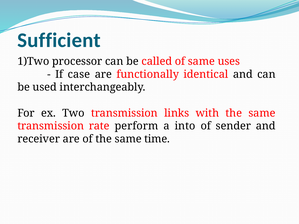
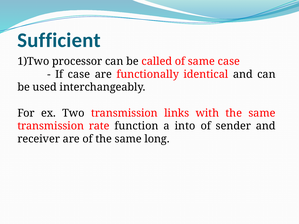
same uses: uses -> case (229, 61)
perform: perform -> function (137, 126)
time: time -> long (157, 139)
